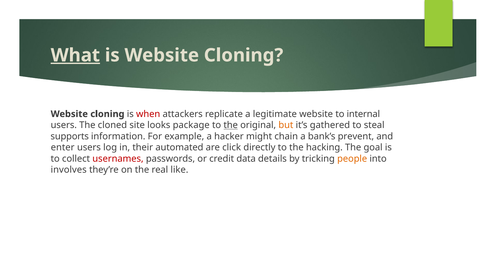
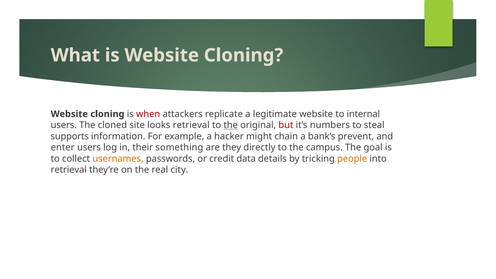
What underline: present -> none (75, 55)
looks package: package -> retrieval (191, 125)
but colour: orange -> red (286, 125)
gathered: gathered -> numbers (330, 125)
automated: automated -> something (179, 147)
click: click -> they (232, 147)
hacking: hacking -> campus (324, 147)
usernames colour: red -> orange (118, 159)
involves: involves -> retrieval (69, 170)
like: like -> city (179, 170)
